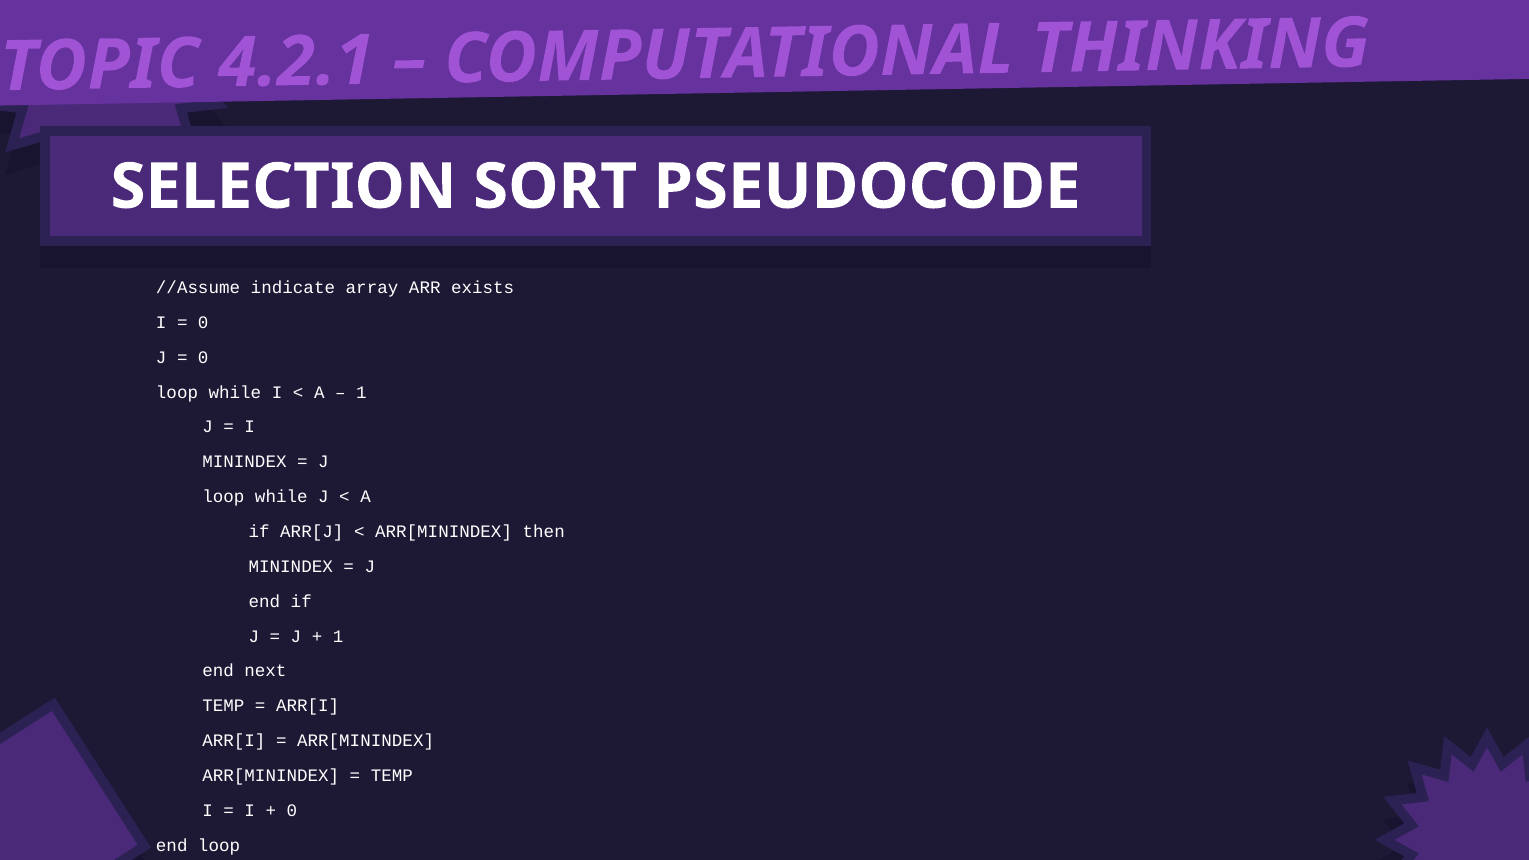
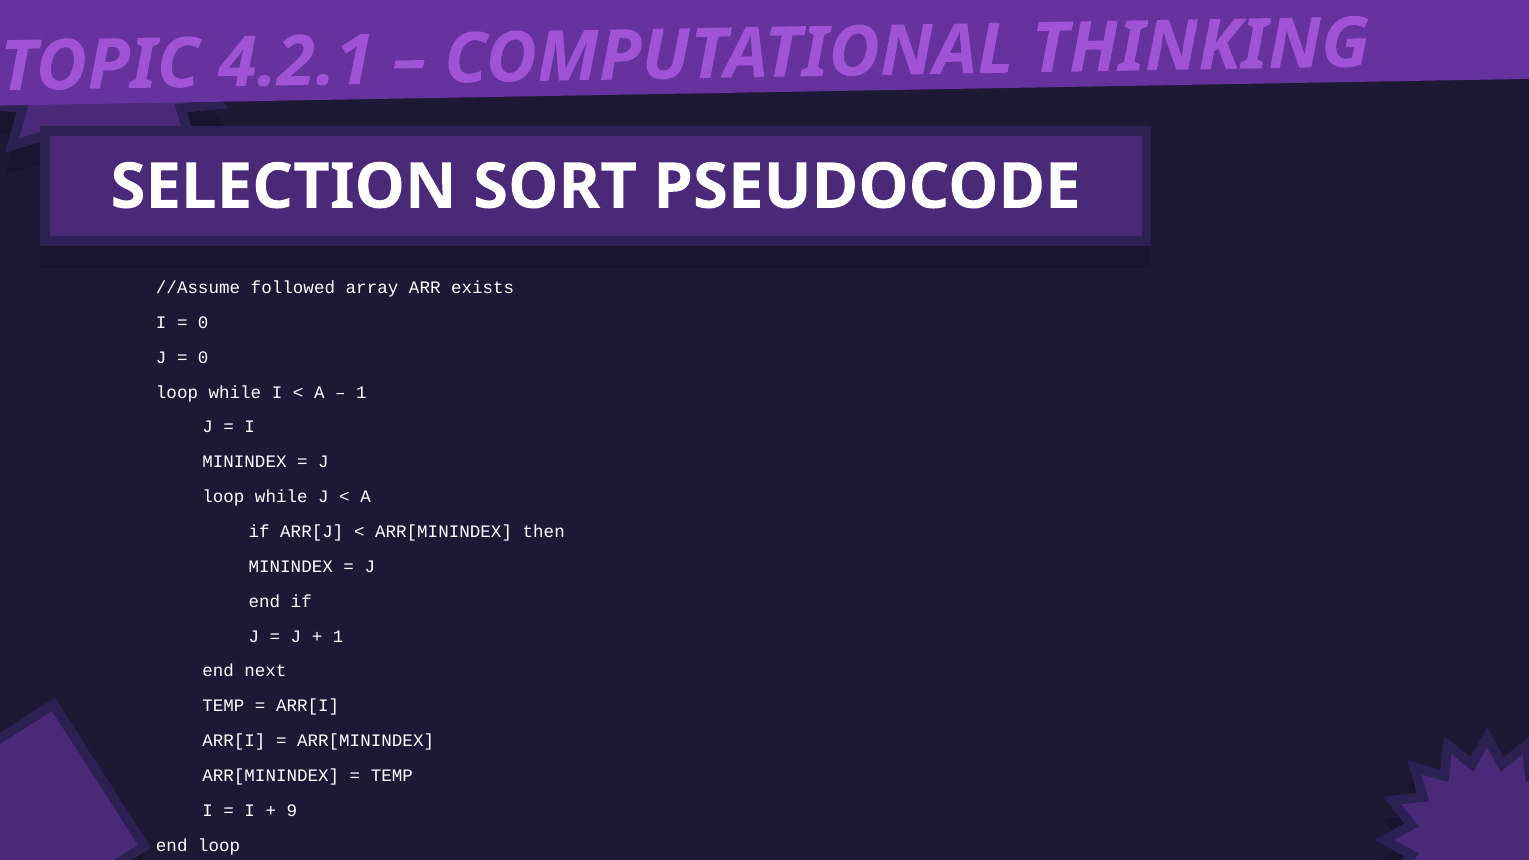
indicate: indicate -> followed (293, 288)
0: 0 -> 9 (292, 811)
